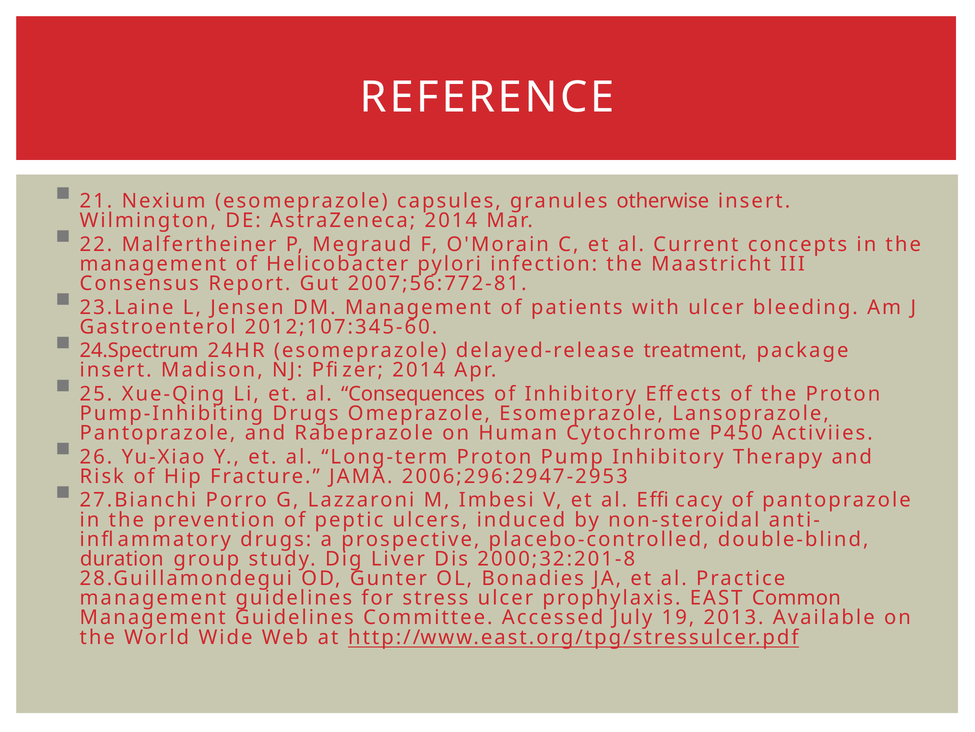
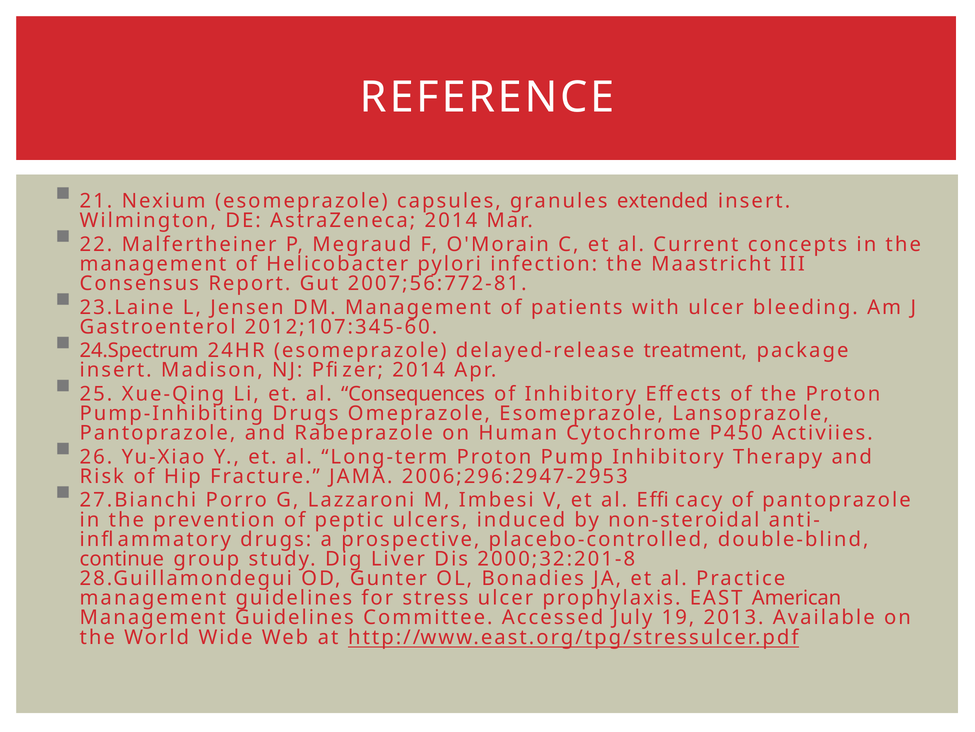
otherwise: otherwise -> extended (663, 201)
duration: duration -> continue (122, 558)
Common: Common -> American (797, 597)
